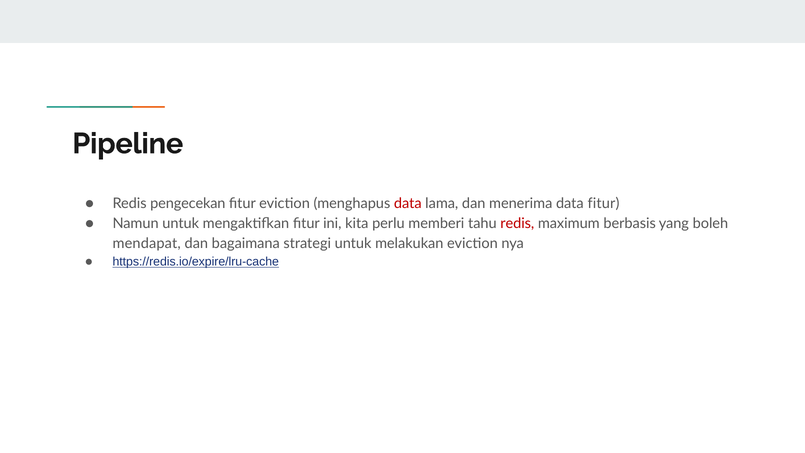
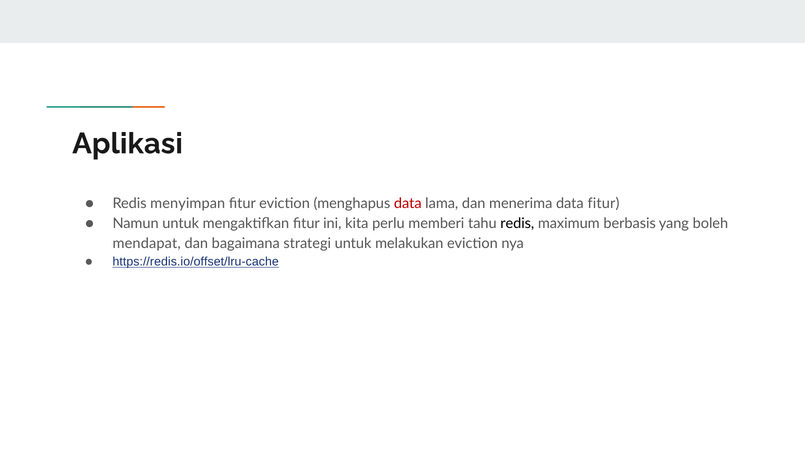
Pipeline: Pipeline -> Aplikasi (128, 144)
pengecekan: pengecekan -> menyimpan (188, 203)
redis colour: red -> black (517, 223)
https://redis.io/expire/lru-cache: https://redis.io/expire/lru-cache -> https://redis.io/offset/lru-cache (196, 262)
